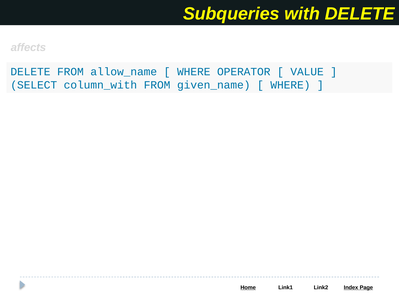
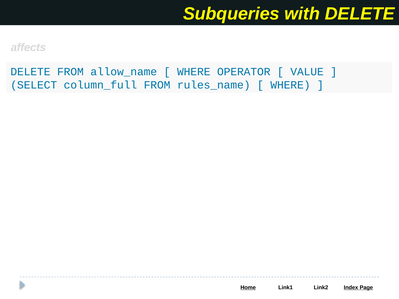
column_with: column_with -> column_full (100, 85)
given_name: given_name -> rules_name (214, 85)
